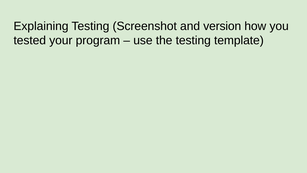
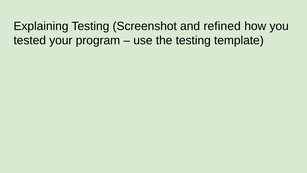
version: version -> refined (222, 26)
